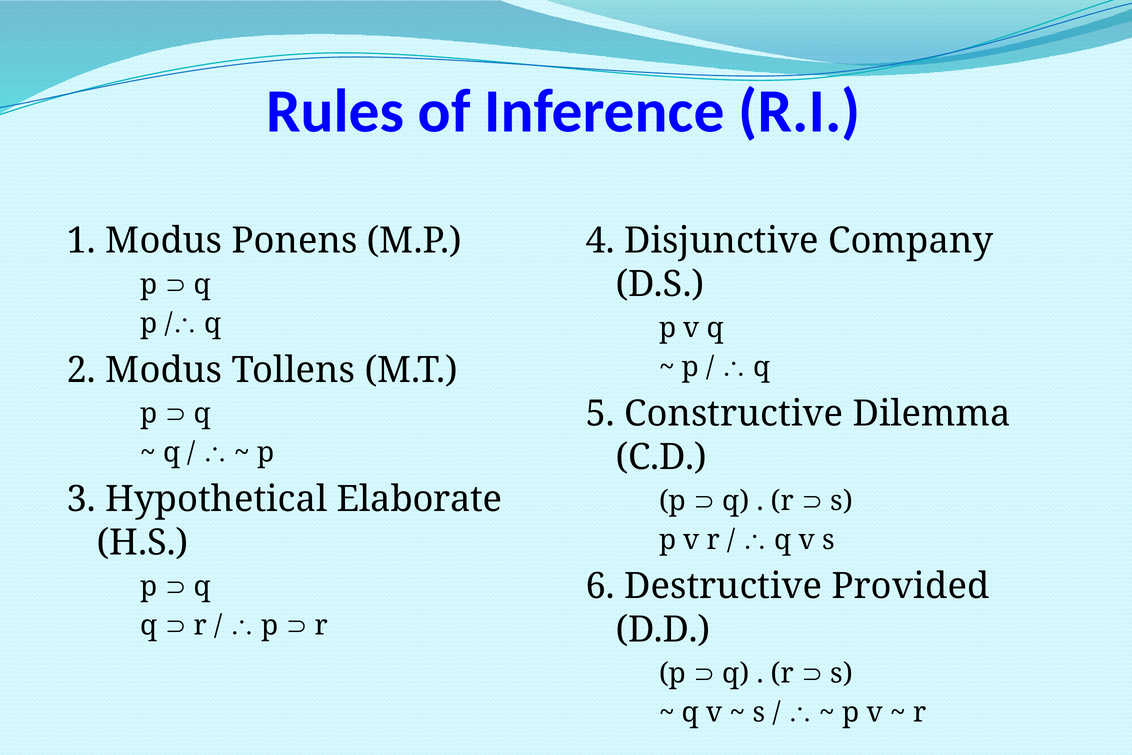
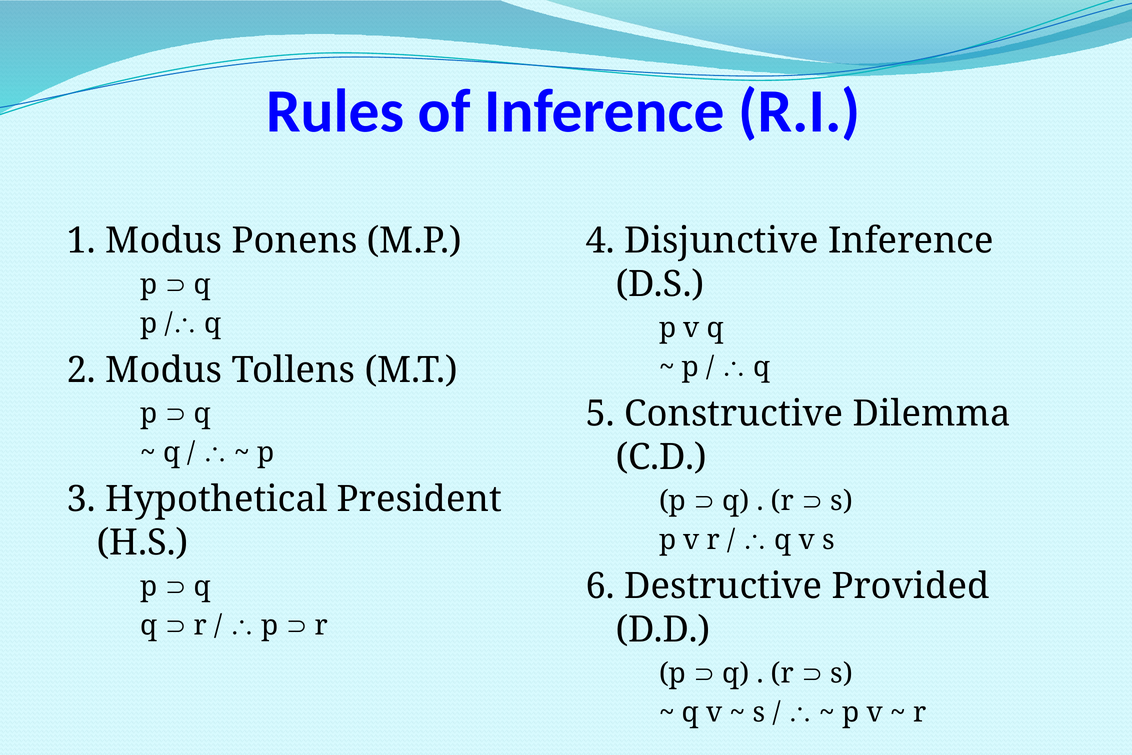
Disjunctive Company: Company -> Inference (911, 241)
Elaborate: Elaborate -> President (419, 499)
